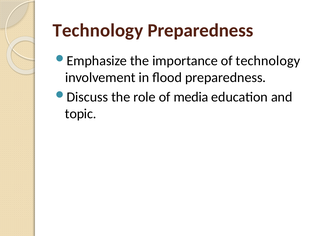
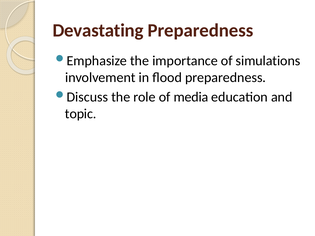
Technology: Technology -> Devastating (98, 30)
of technology: technology -> simulations (268, 61)
